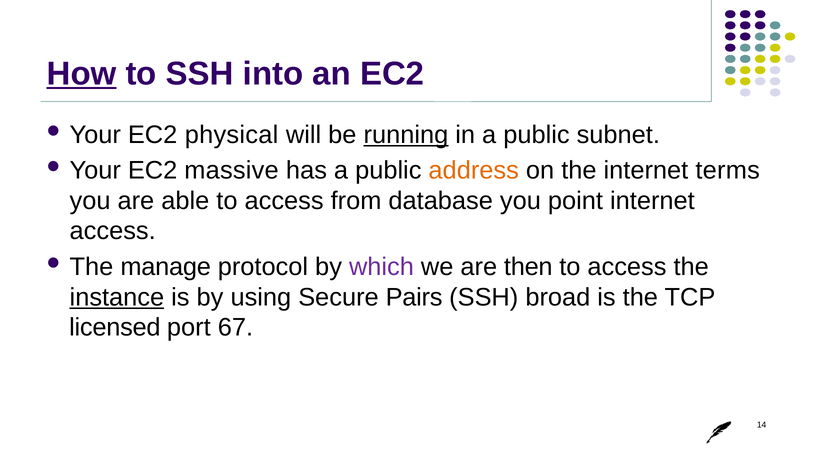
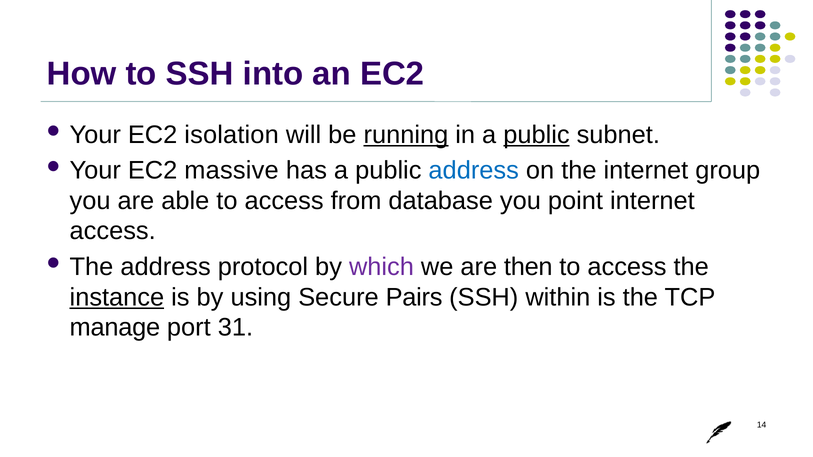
How underline: present -> none (82, 74)
physical: physical -> isolation (232, 135)
public underline: none -> present (536, 135)
address colour: orange -> blue (474, 170)
terms: terms -> group (728, 170)
The manage: manage -> address (166, 267)
broad: broad -> within (558, 297)
licensed: licensed -> manage (115, 328)
67: 67 -> 31 (235, 328)
